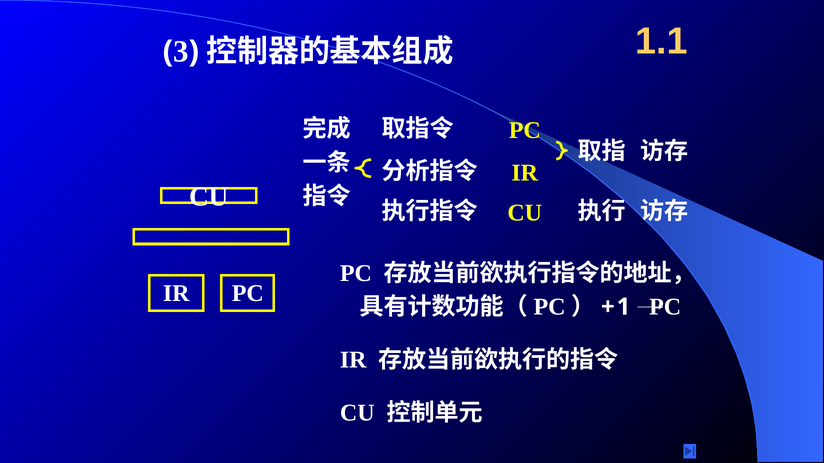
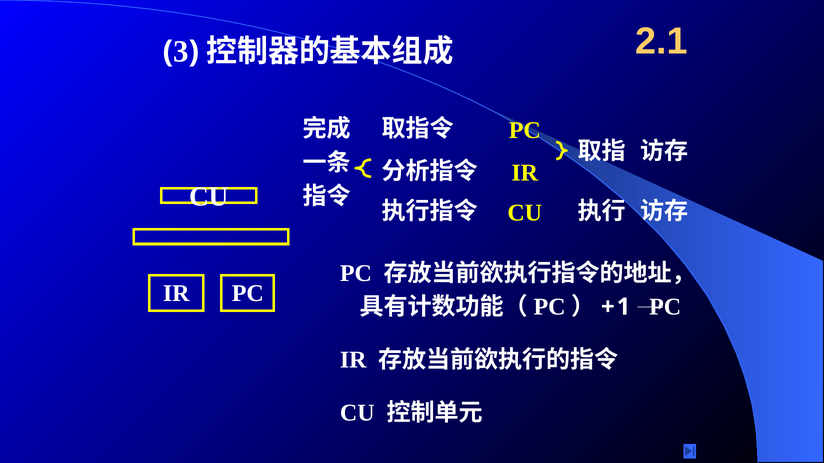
1.1: 1.1 -> 2.1 (662, 41)
